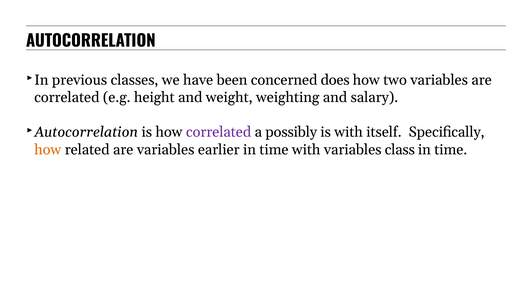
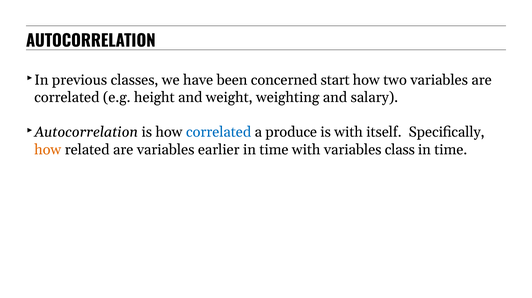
does: does -> start (335, 80)
correlated colour: purple -> blue (219, 132)
possibly: possibly -> produce (291, 132)
